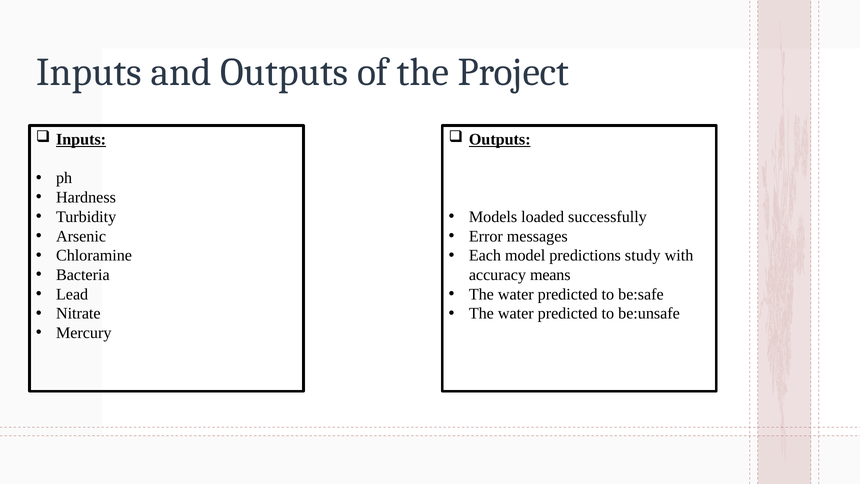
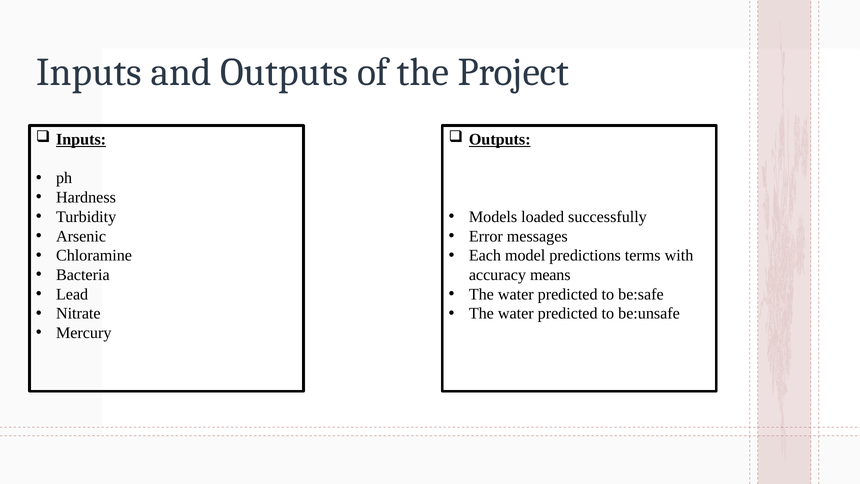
study: study -> terms (643, 255)
